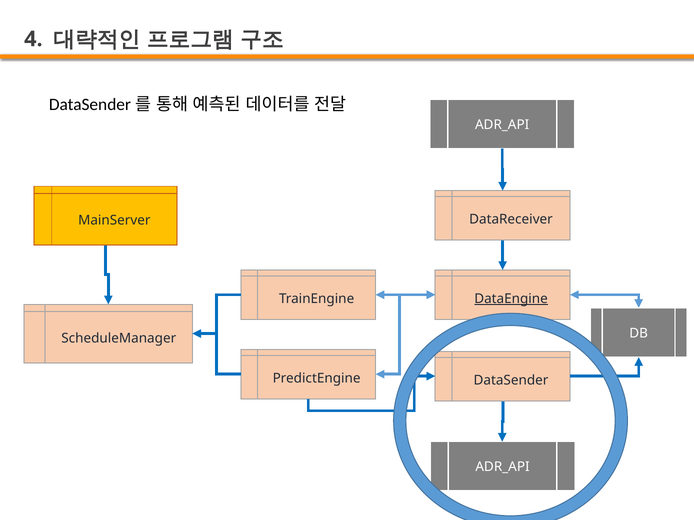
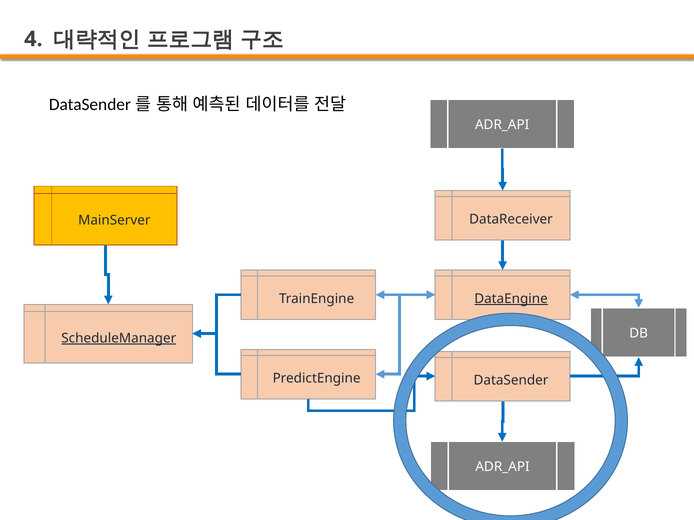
ScheduleManager underline: none -> present (119, 339)
